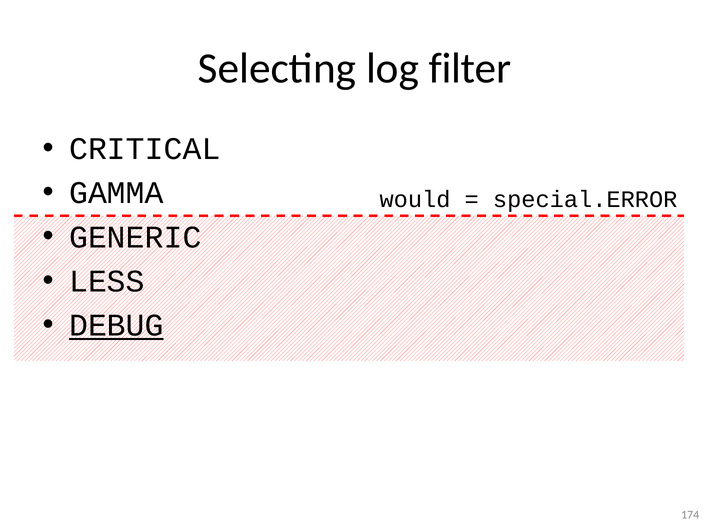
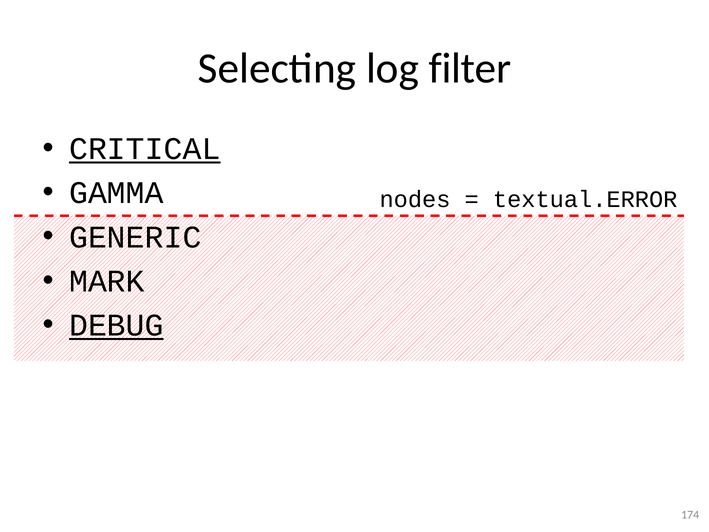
CRITICAL underline: none -> present (145, 149)
would: would -> nodes (415, 199)
special.ERROR: special.ERROR -> textual.ERROR (585, 199)
LESS: LESS -> MARK (107, 281)
